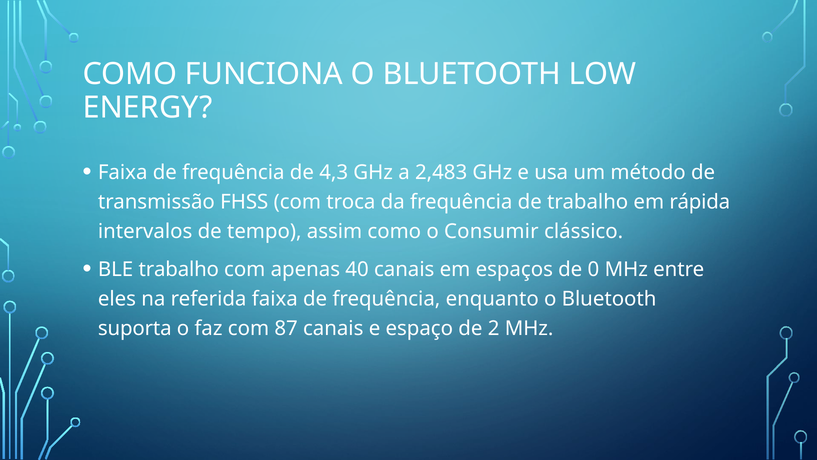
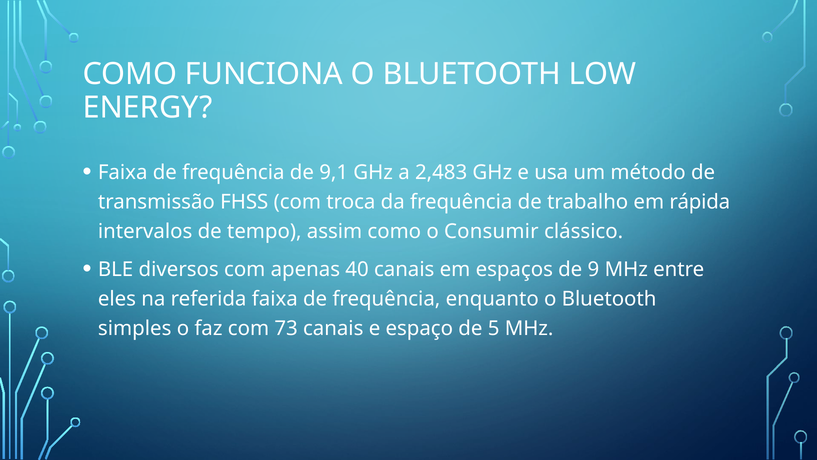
4,3: 4,3 -> 9,1 (334, 172)
BLE trabalho: trabalho -> diversos (179, 269)
0: 0 -> 9 (593, 269)
suporta: suporta -> simples (135, 328)
87: 87 -> 73 (286, 328)
2: 2 -> 5 (494, 328)
